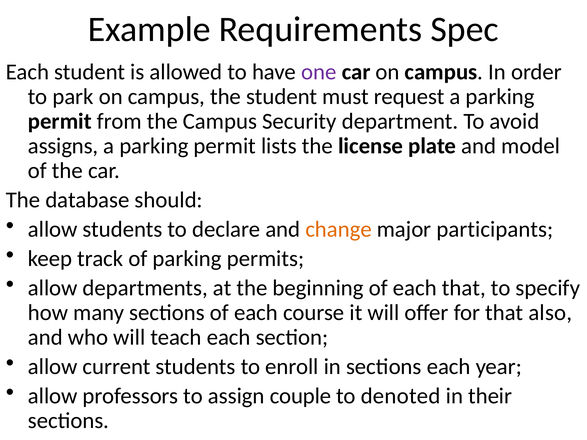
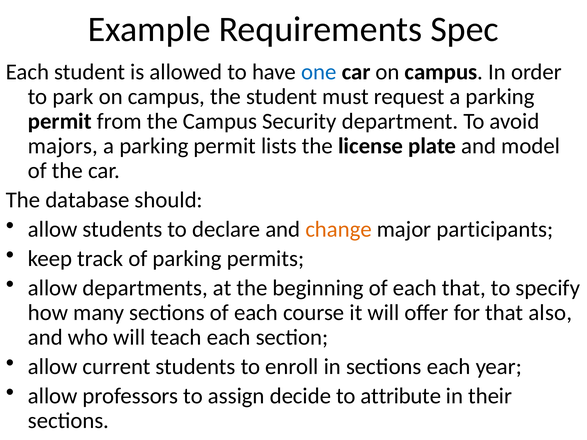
one colour: purple -> blue (319, 72)
assigns: assigns -> majors (63, 146)
couple: couple -> decide (300, 396)
denoted: denoted -> attribute (401, 396)
